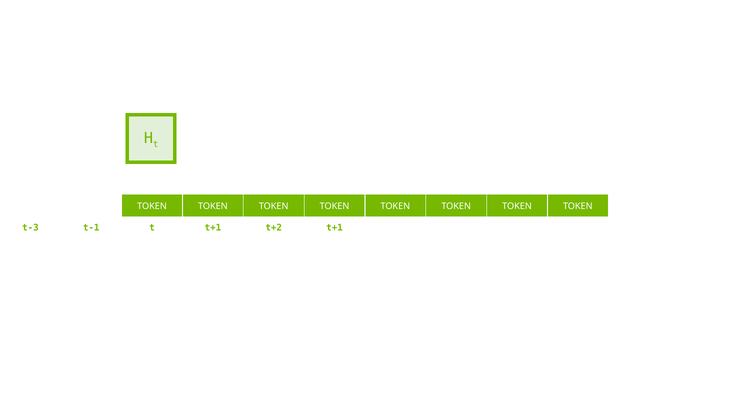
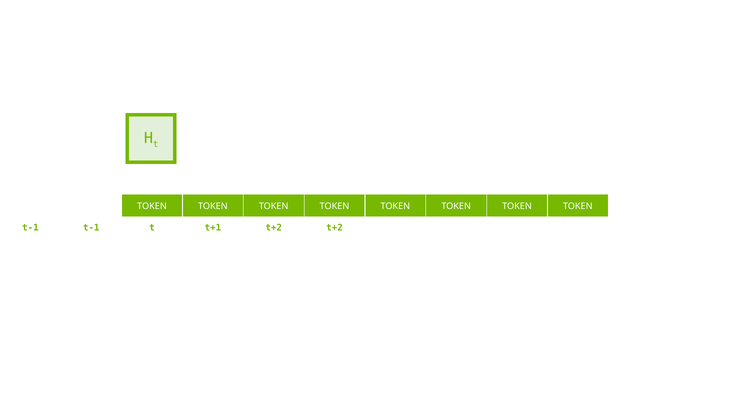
t-3: t-3 -> t-1 (30, 228)
t+2 t+1: t+1 -> t+2 (335, 228)
